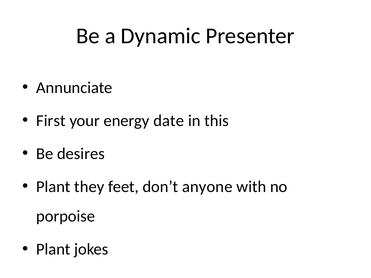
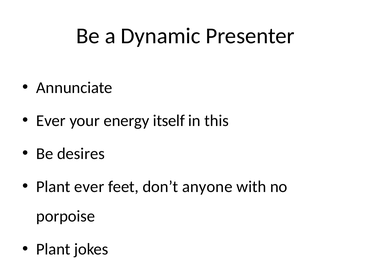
First: First -> Ever (51, 121)
date: date -> itself (169, 121)
Plant they: they -> ever (89, 187)
